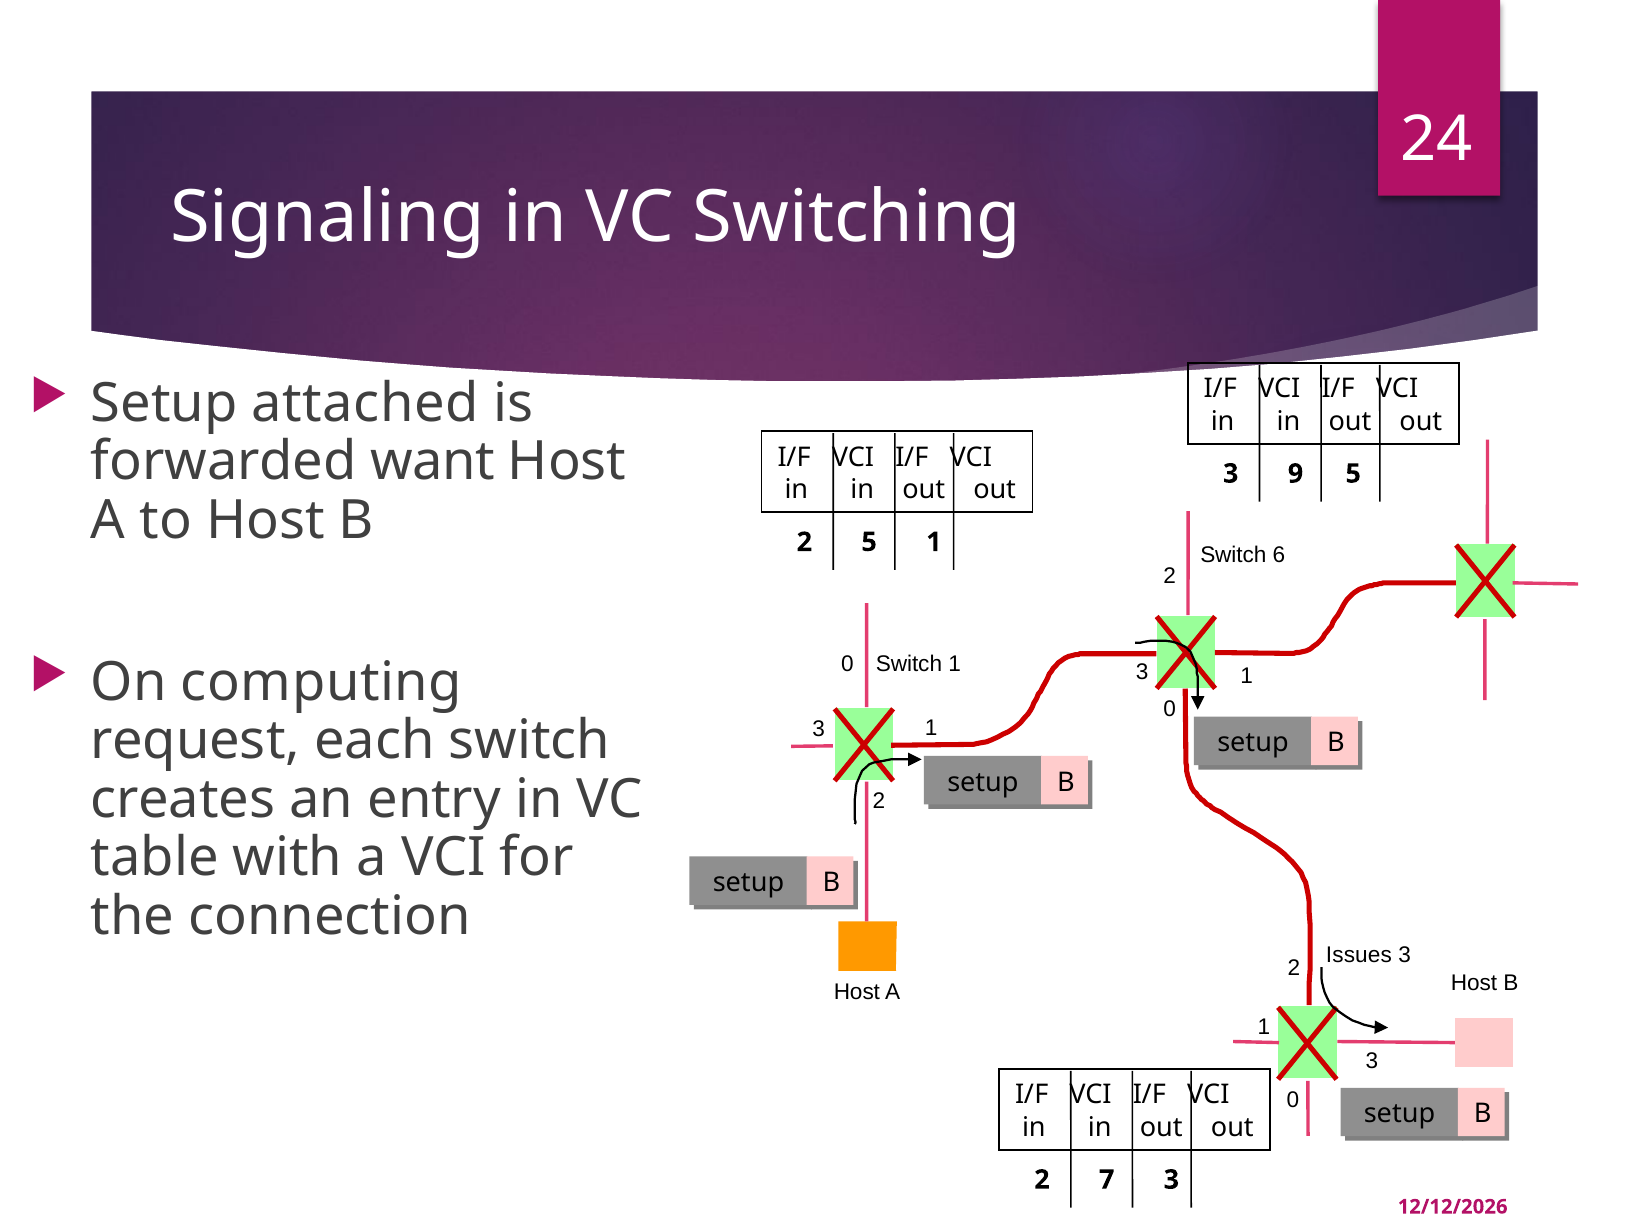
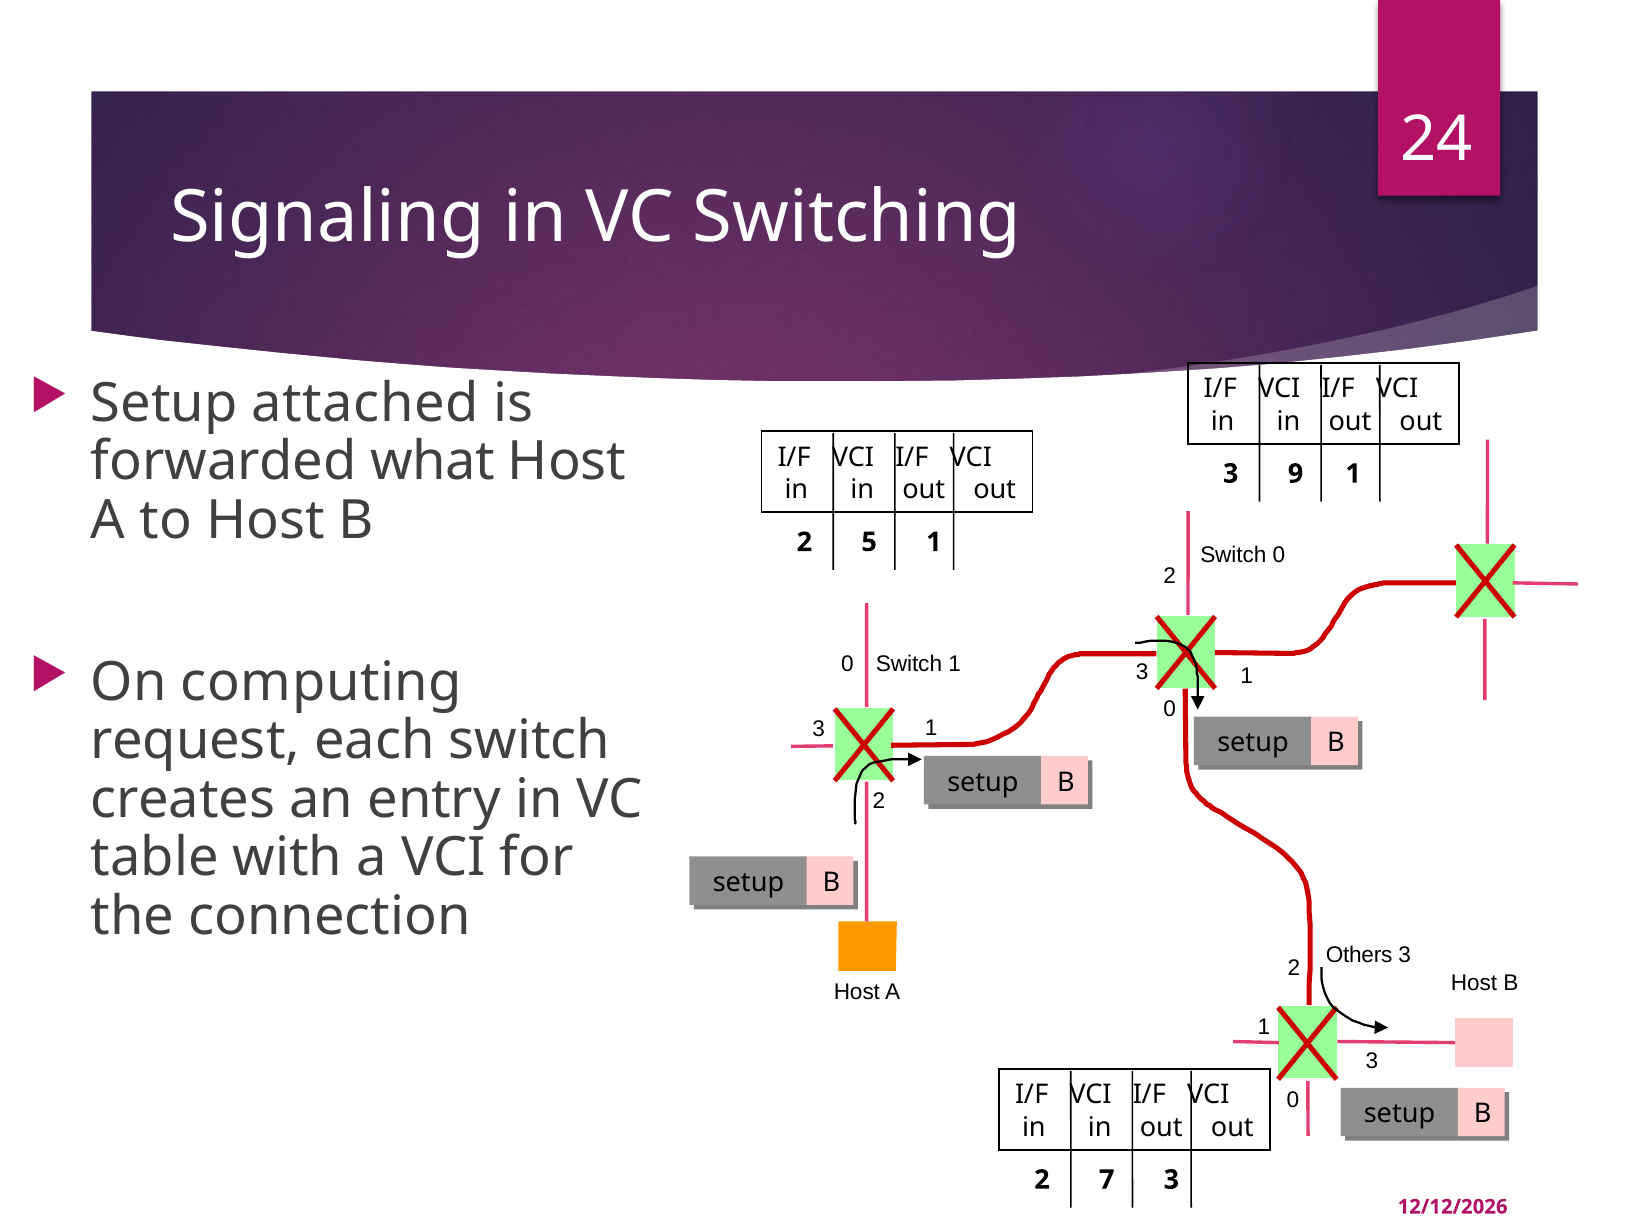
want: want -> what (432, 462)
9 5: 5 -> 1 (1353, 474)
Switch 6: 6 -> 0 (1279, 555)
Issues: Issues -> Others (1359, 955)
